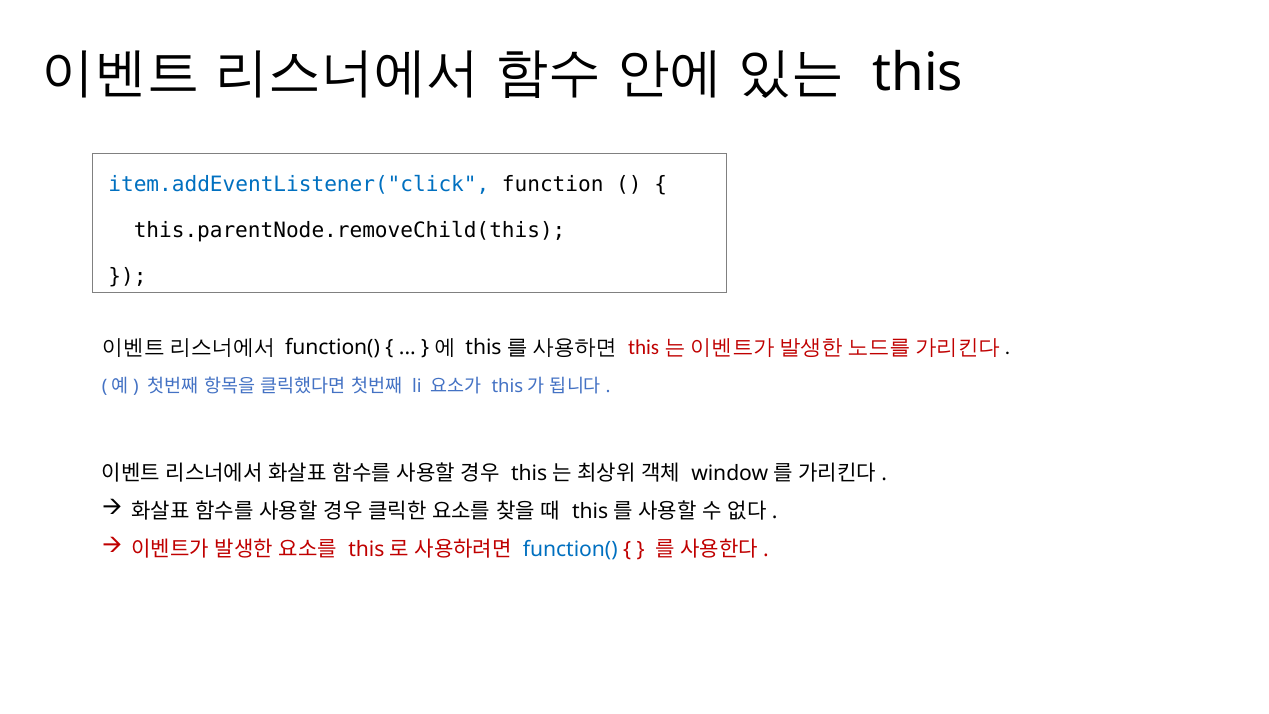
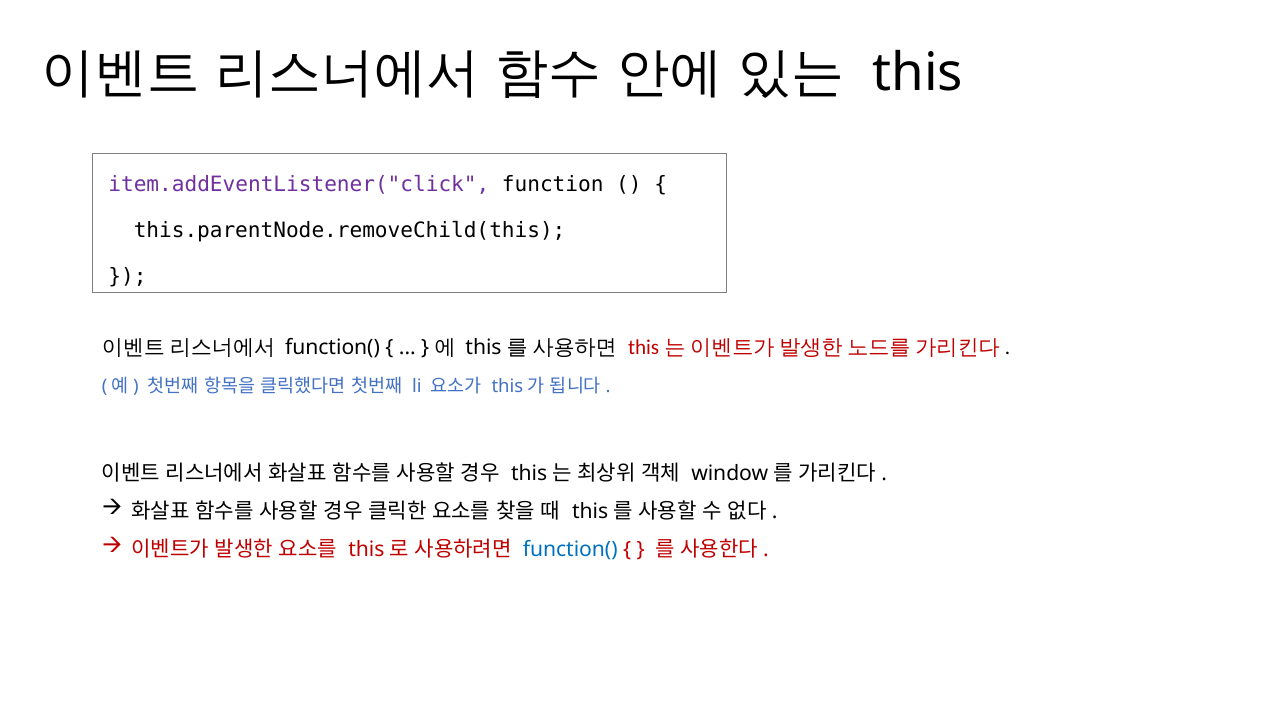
item.addEventListener("click colour: blue -> purple (299, 184)
